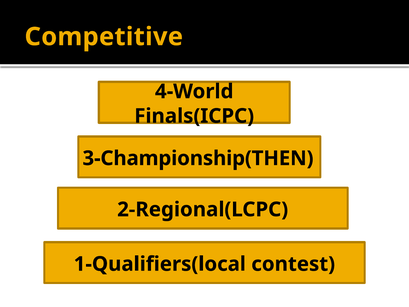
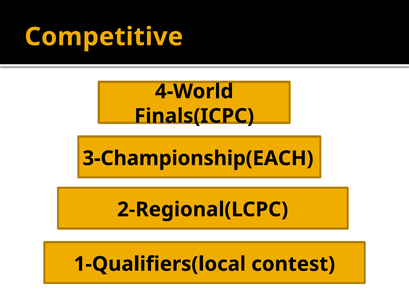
3-Championship(THEN: 3-Championship(THEN -> 3-Championship(EACH (198, 158)
